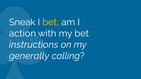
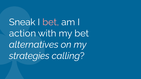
bet colour: yellow -> pink (51, 22)
instructions: instructions -> alternatives (34, 45)
generally: generally -> strategies (29, 56)
